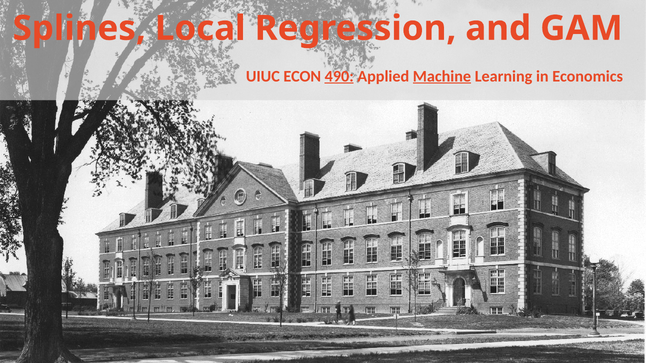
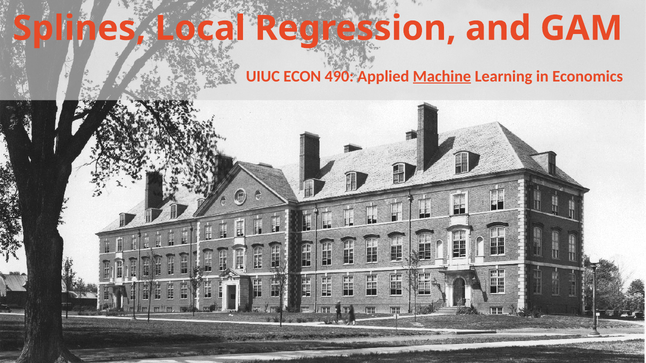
490 underline: present -> none (339, 76)
